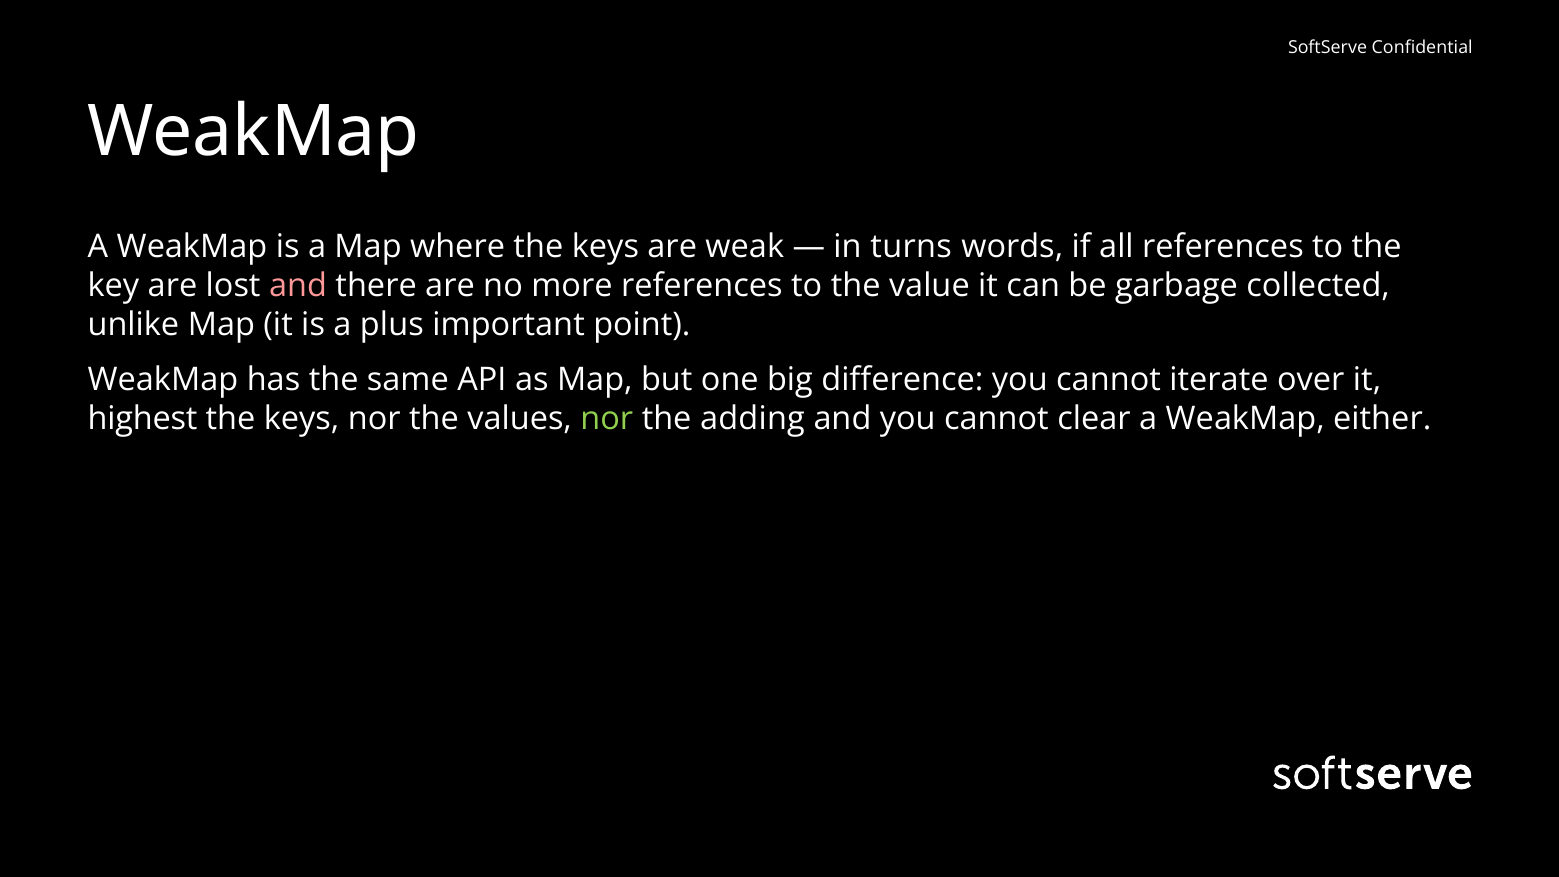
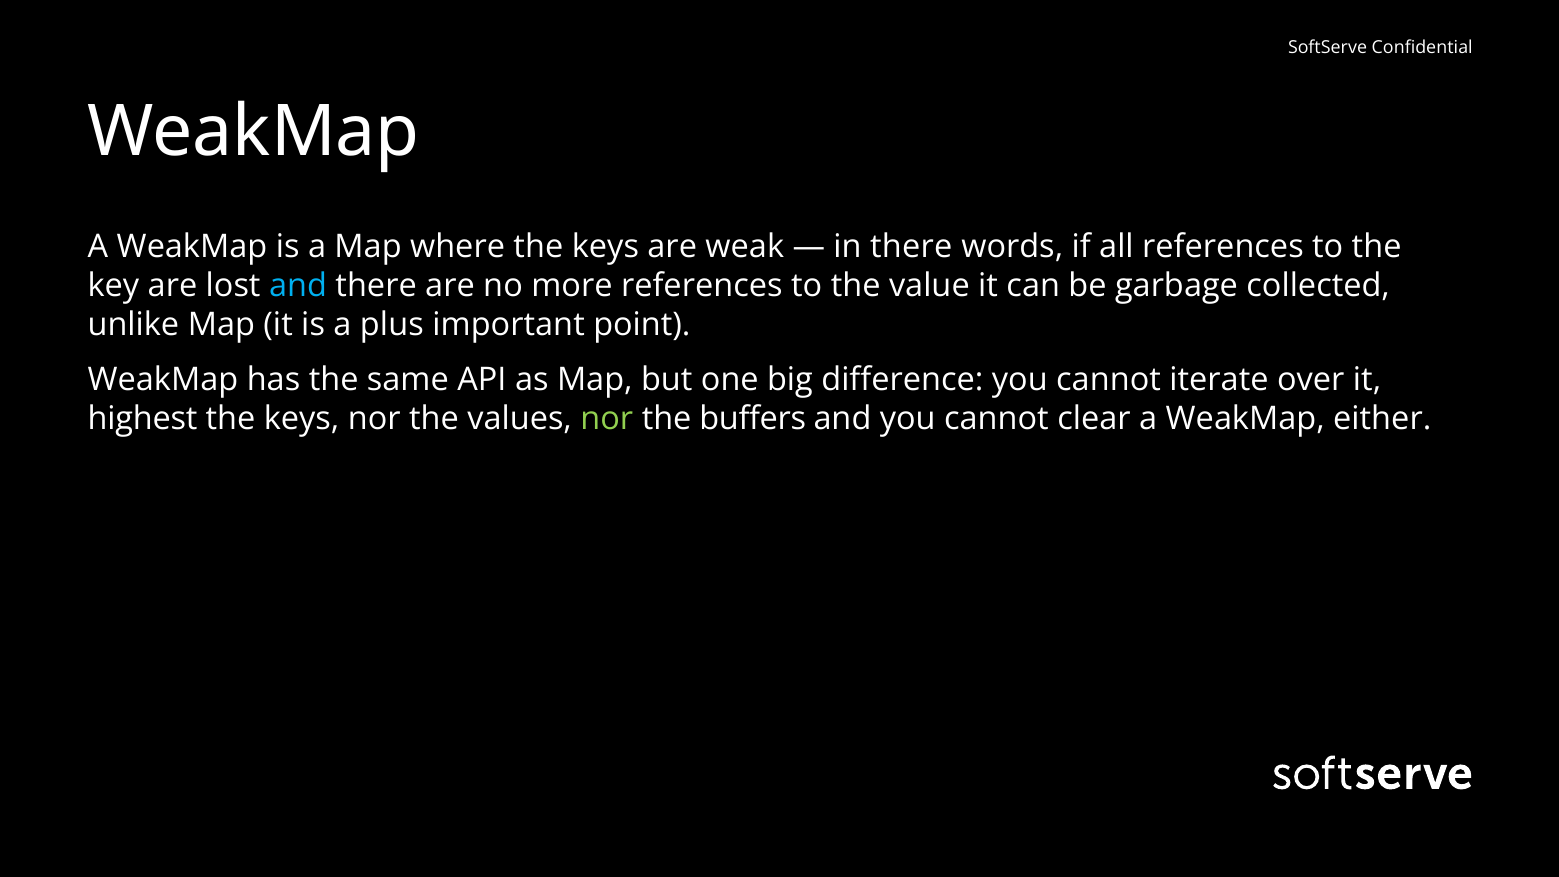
in turns: turns -> there (911, 247)
and colour: pink -> light blue (298, 286)
adding: adding -> buffers (753, 419)
